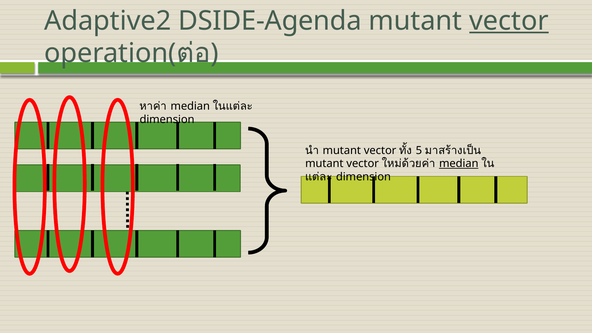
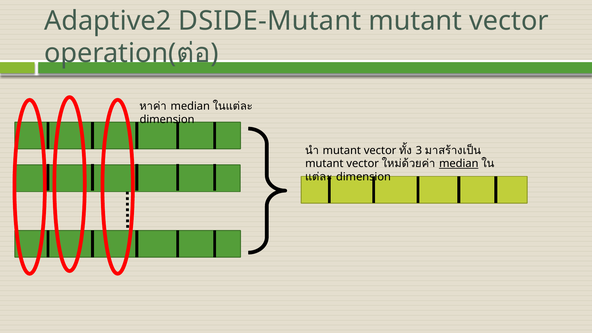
DSIDE-Agenda: DSIDE-Agenda -> DSIDE-Mutant (270, 21)
vector underline: present -> none (509, 21)
5: 5 -> 3 (419, 150)
